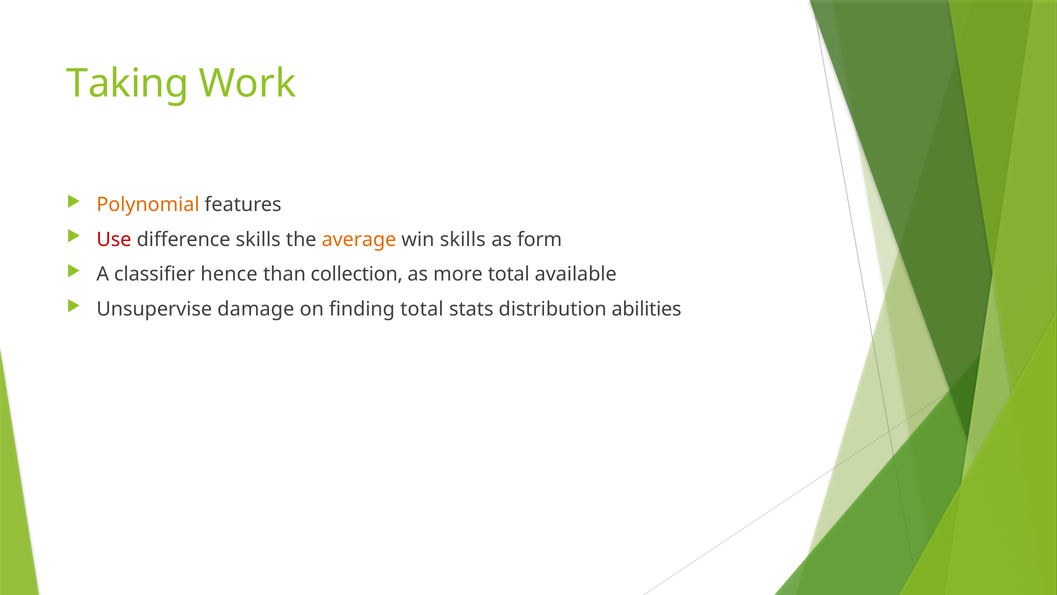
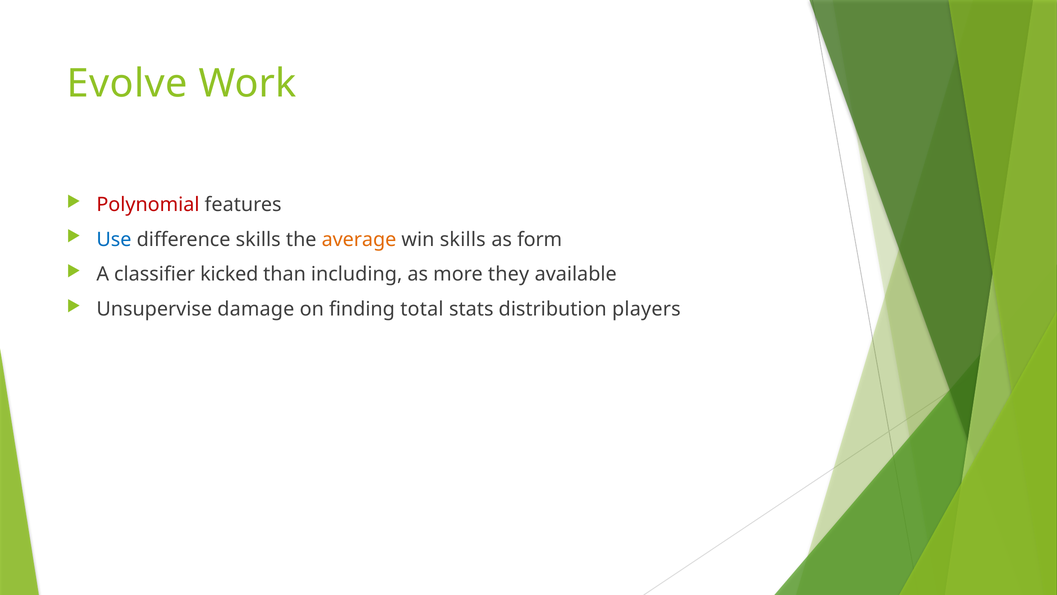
Taking: Taking -> Evolve (127, 83)
Polynomial colour: orange -> red (148, 205)
Use colour: red -> blue (114, 239)
hence: hence -> kicked (229, 274)
collection: collection -> including (357, 274)
more total: total -> they (509, 274)
abilities: abilities -> players (646, 309)
